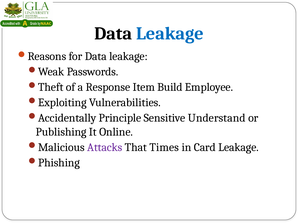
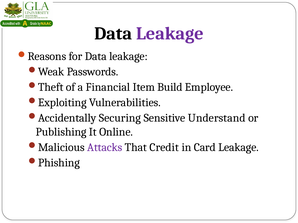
Leakage colour: blue -> purple (170, 34)
Response: Response -> Financial (108, 87)
Principle: Principle -> Securing (120, 118)
Times: Times -> Credit (164, 148)
